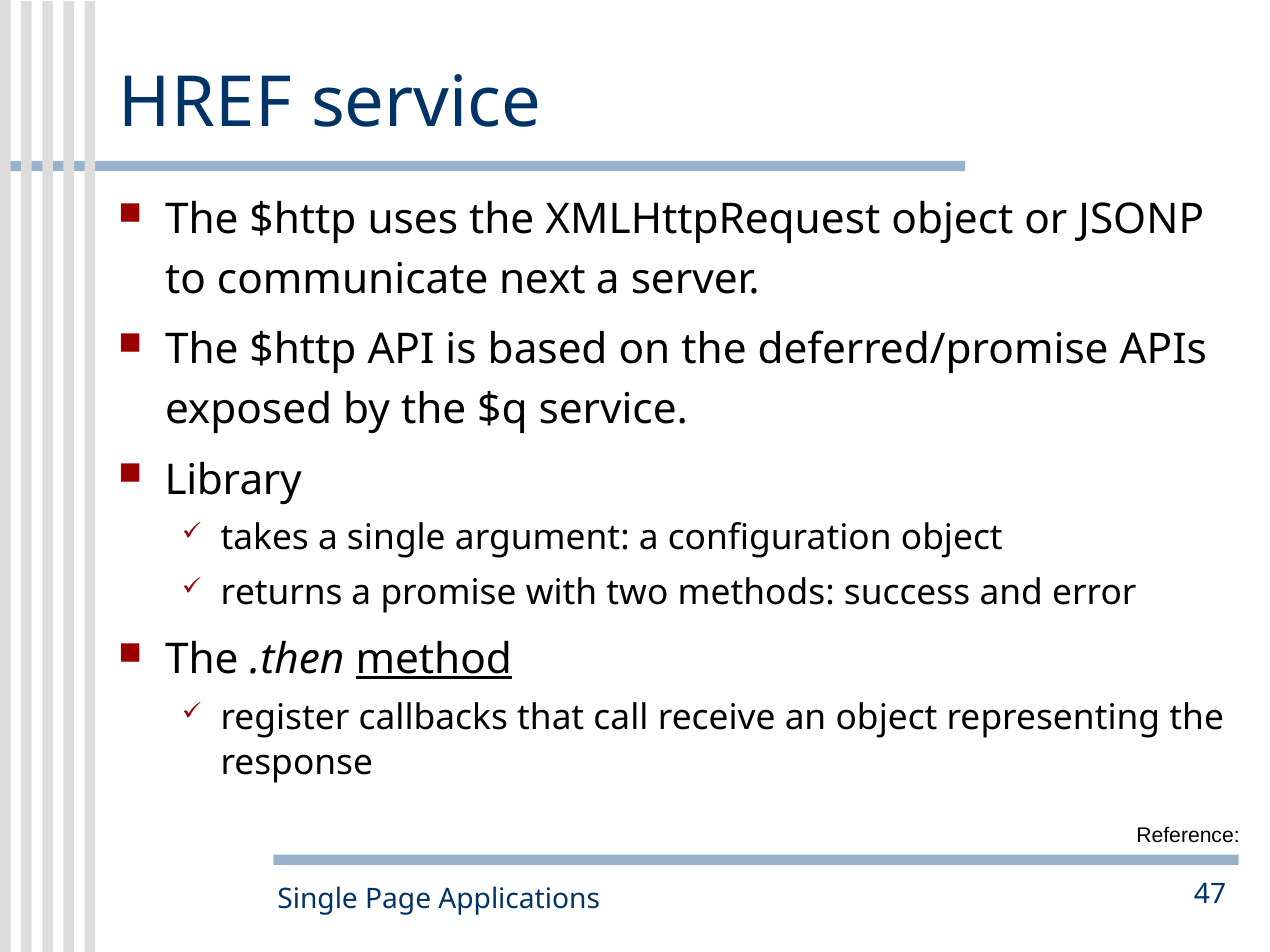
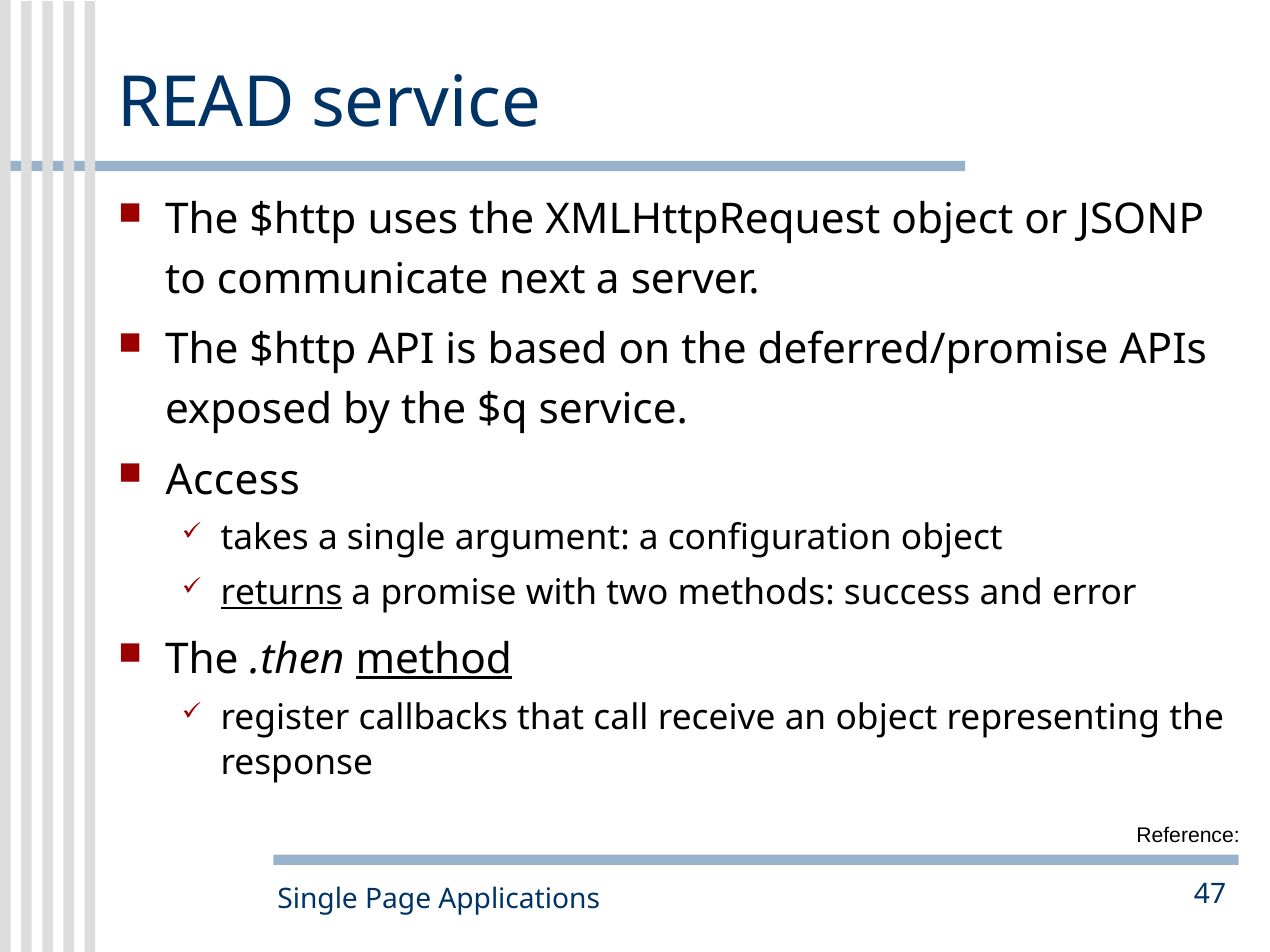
HREF: HREF -> READ (206, 103)
Library: Library -> Access (233, 480)
returns underline: none -> present (282, 593)
